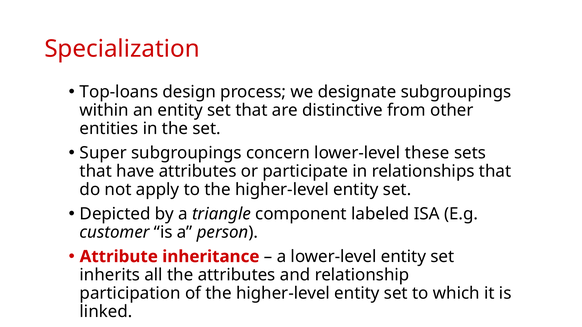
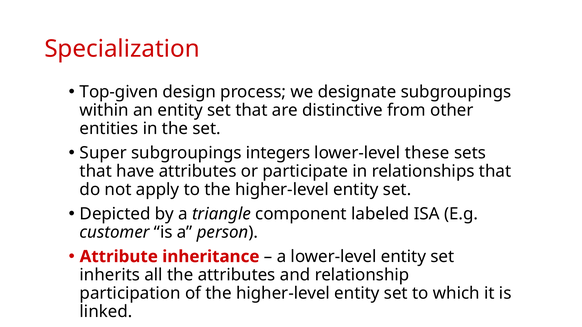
Top-loans: Top-loans -> Top-given (119, 92)
concern: concern -> integers (278, 153)
